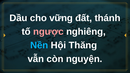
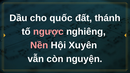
vững: vững -> quốc (61, 18)
Nền colour: light blue -> pink (39, 45)
Thăng: Thăng -> Xuyên (83, 45)
